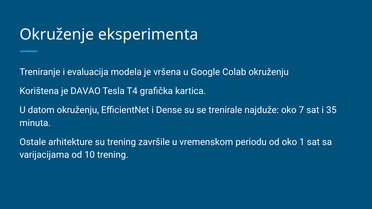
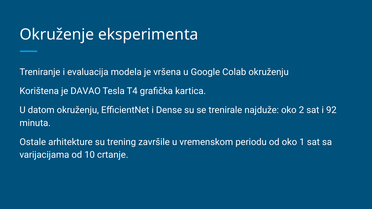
7: 7 -> 2 (301, 110)
35: 35 -> 92 (331, 110)
10 trening: trening -> crtanje (113, 155)
